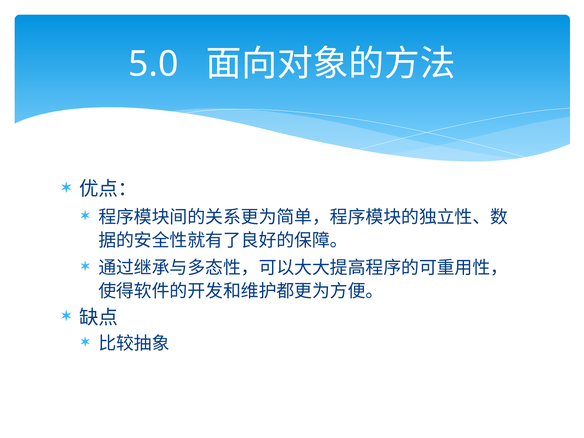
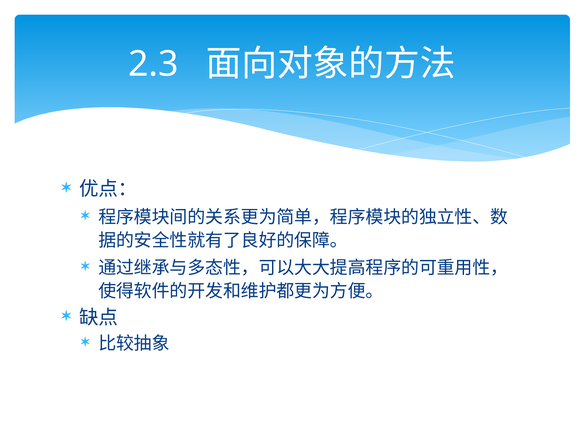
5.0: 5.0 -> 2.3 (153, 64)
